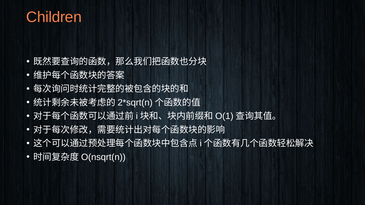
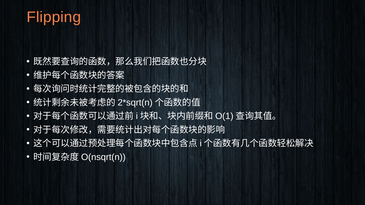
Children: Children -> Flipping (54, 17)
